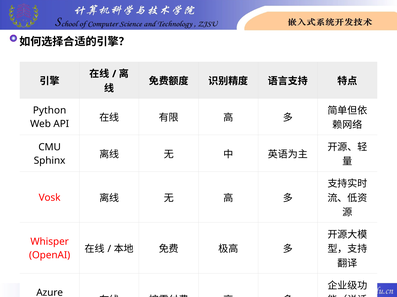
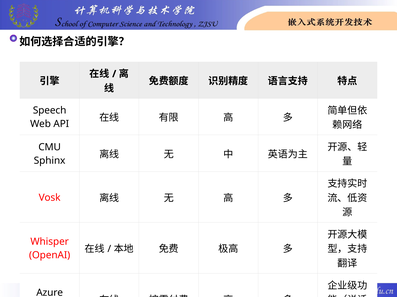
Python: Python -> Speech (50, 111)
